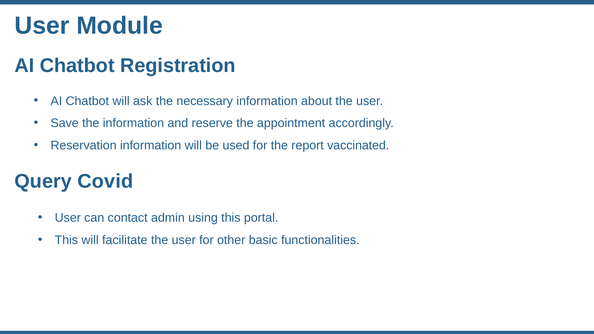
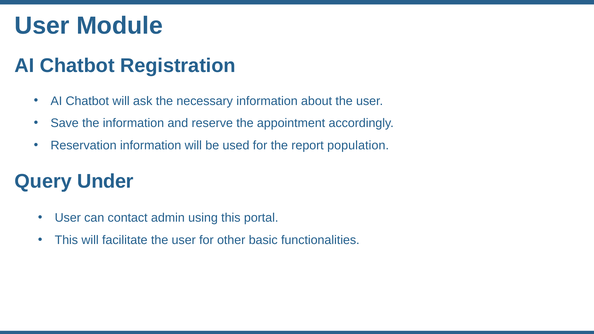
vaccinated: vaccinated -> population (358, 146)
Query Covid: Covid -> Under (105, 181)
